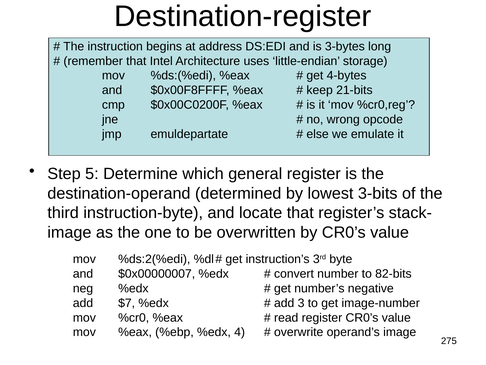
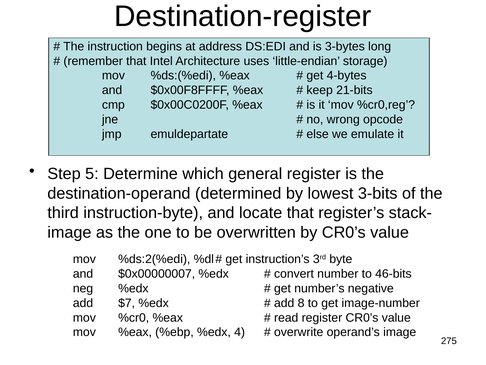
82-bits: 82-bits -> 46-bits (393, 273)
3: 3 -> 8 (301, 303)
